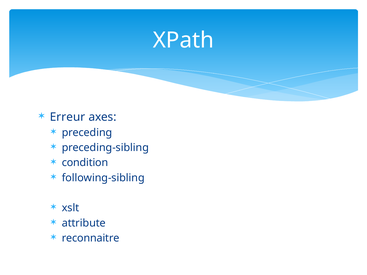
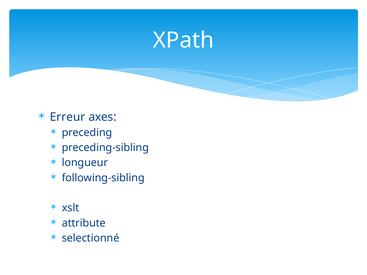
condition: condition -> longueur (85, 163)
reconnaitre: reconnaitre -> selectionné (91, 238)
